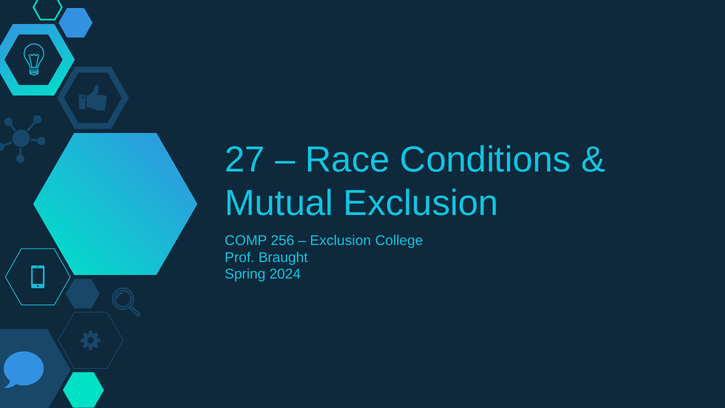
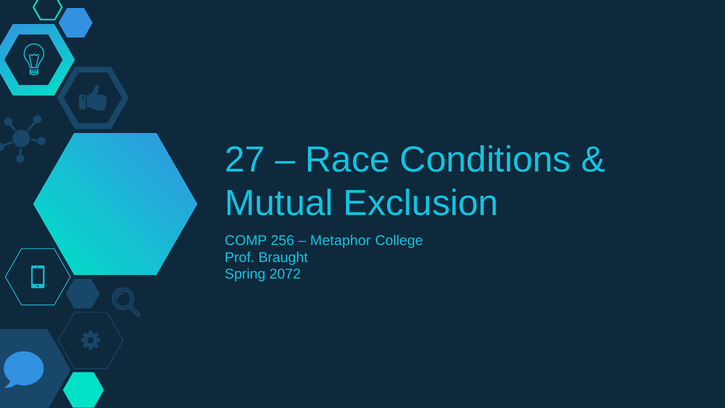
Exclusion: Exclusion -> Metaphor (341, 240)
2024: 2024 -> 2072 (285, 274)
